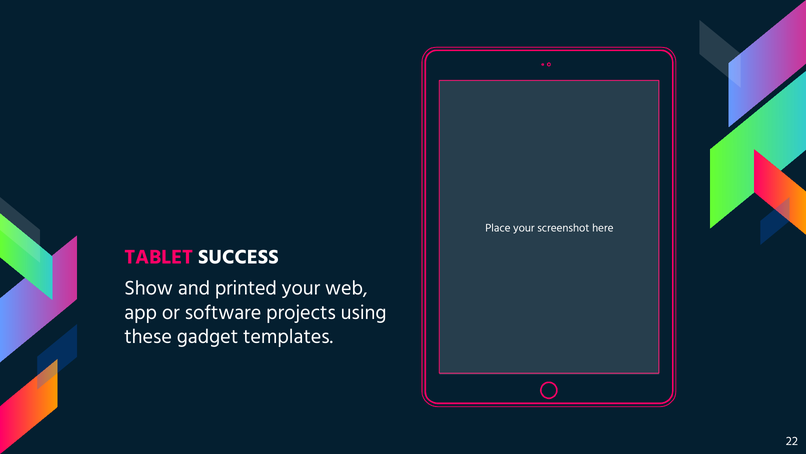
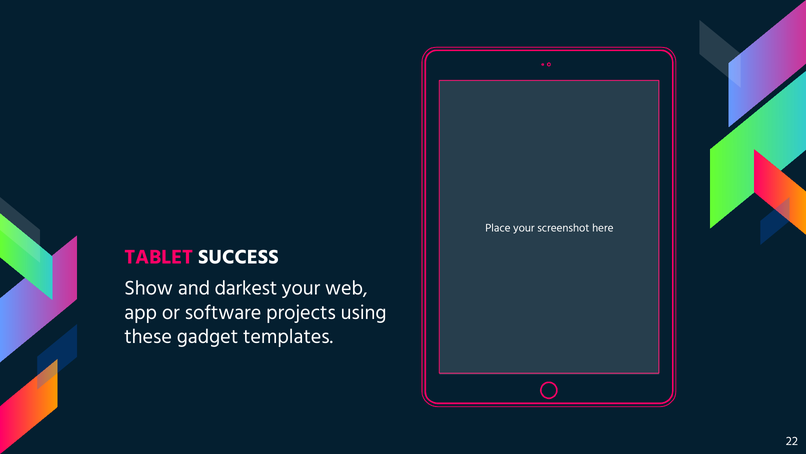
printed: printed -> darkest (246, 288)
